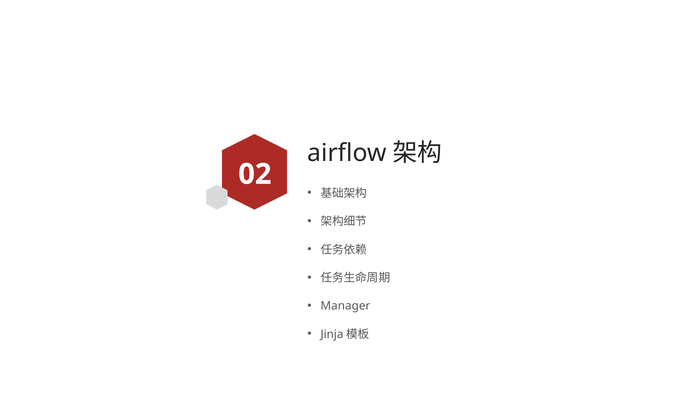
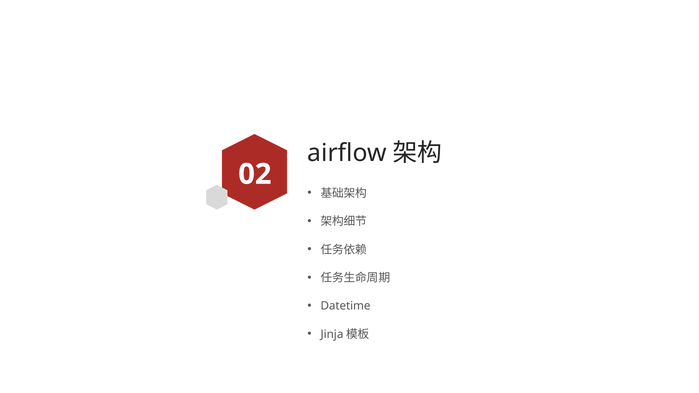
Manager: Manager -> Datetime (346, 306)
